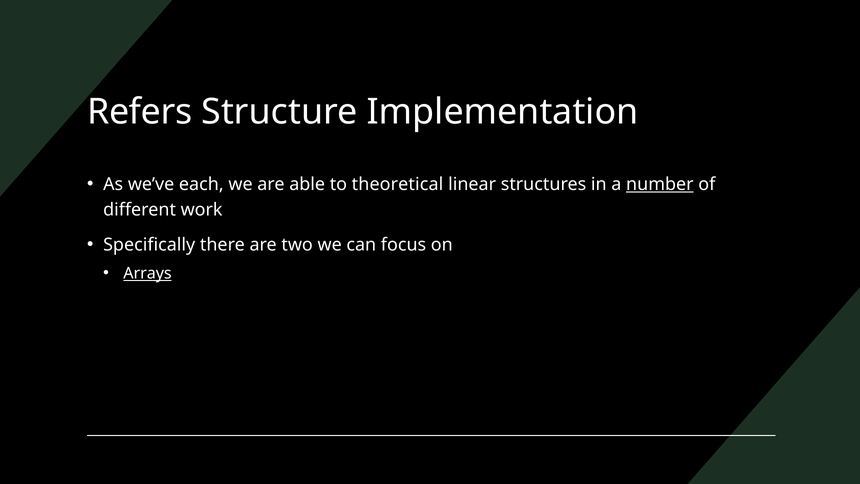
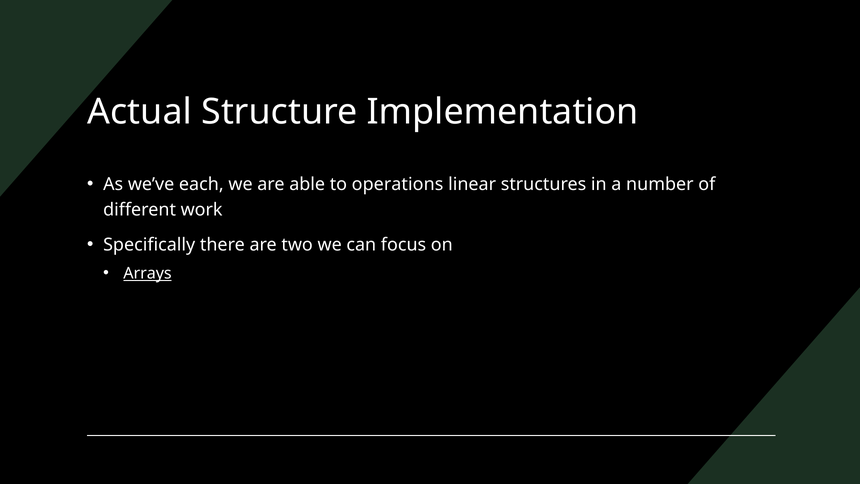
Refers: Refers -> Actual (140, 112)
theoretical: theoretical -> operations (398, 184)
number underline: present -> none (660, 184)
